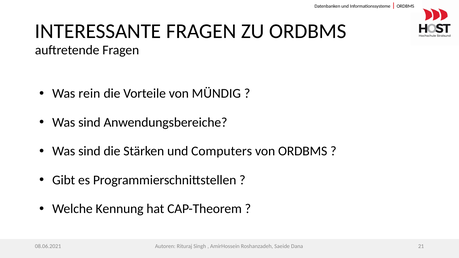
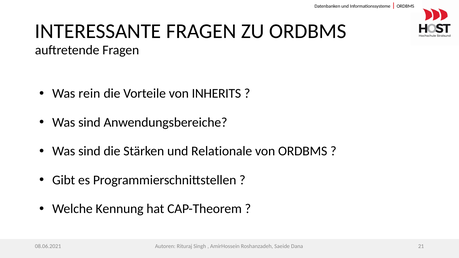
MÜNDIG: MÜNDIG -> INHERITS (216, 94)
Computers: Computers -> Relationale (222, 151)
